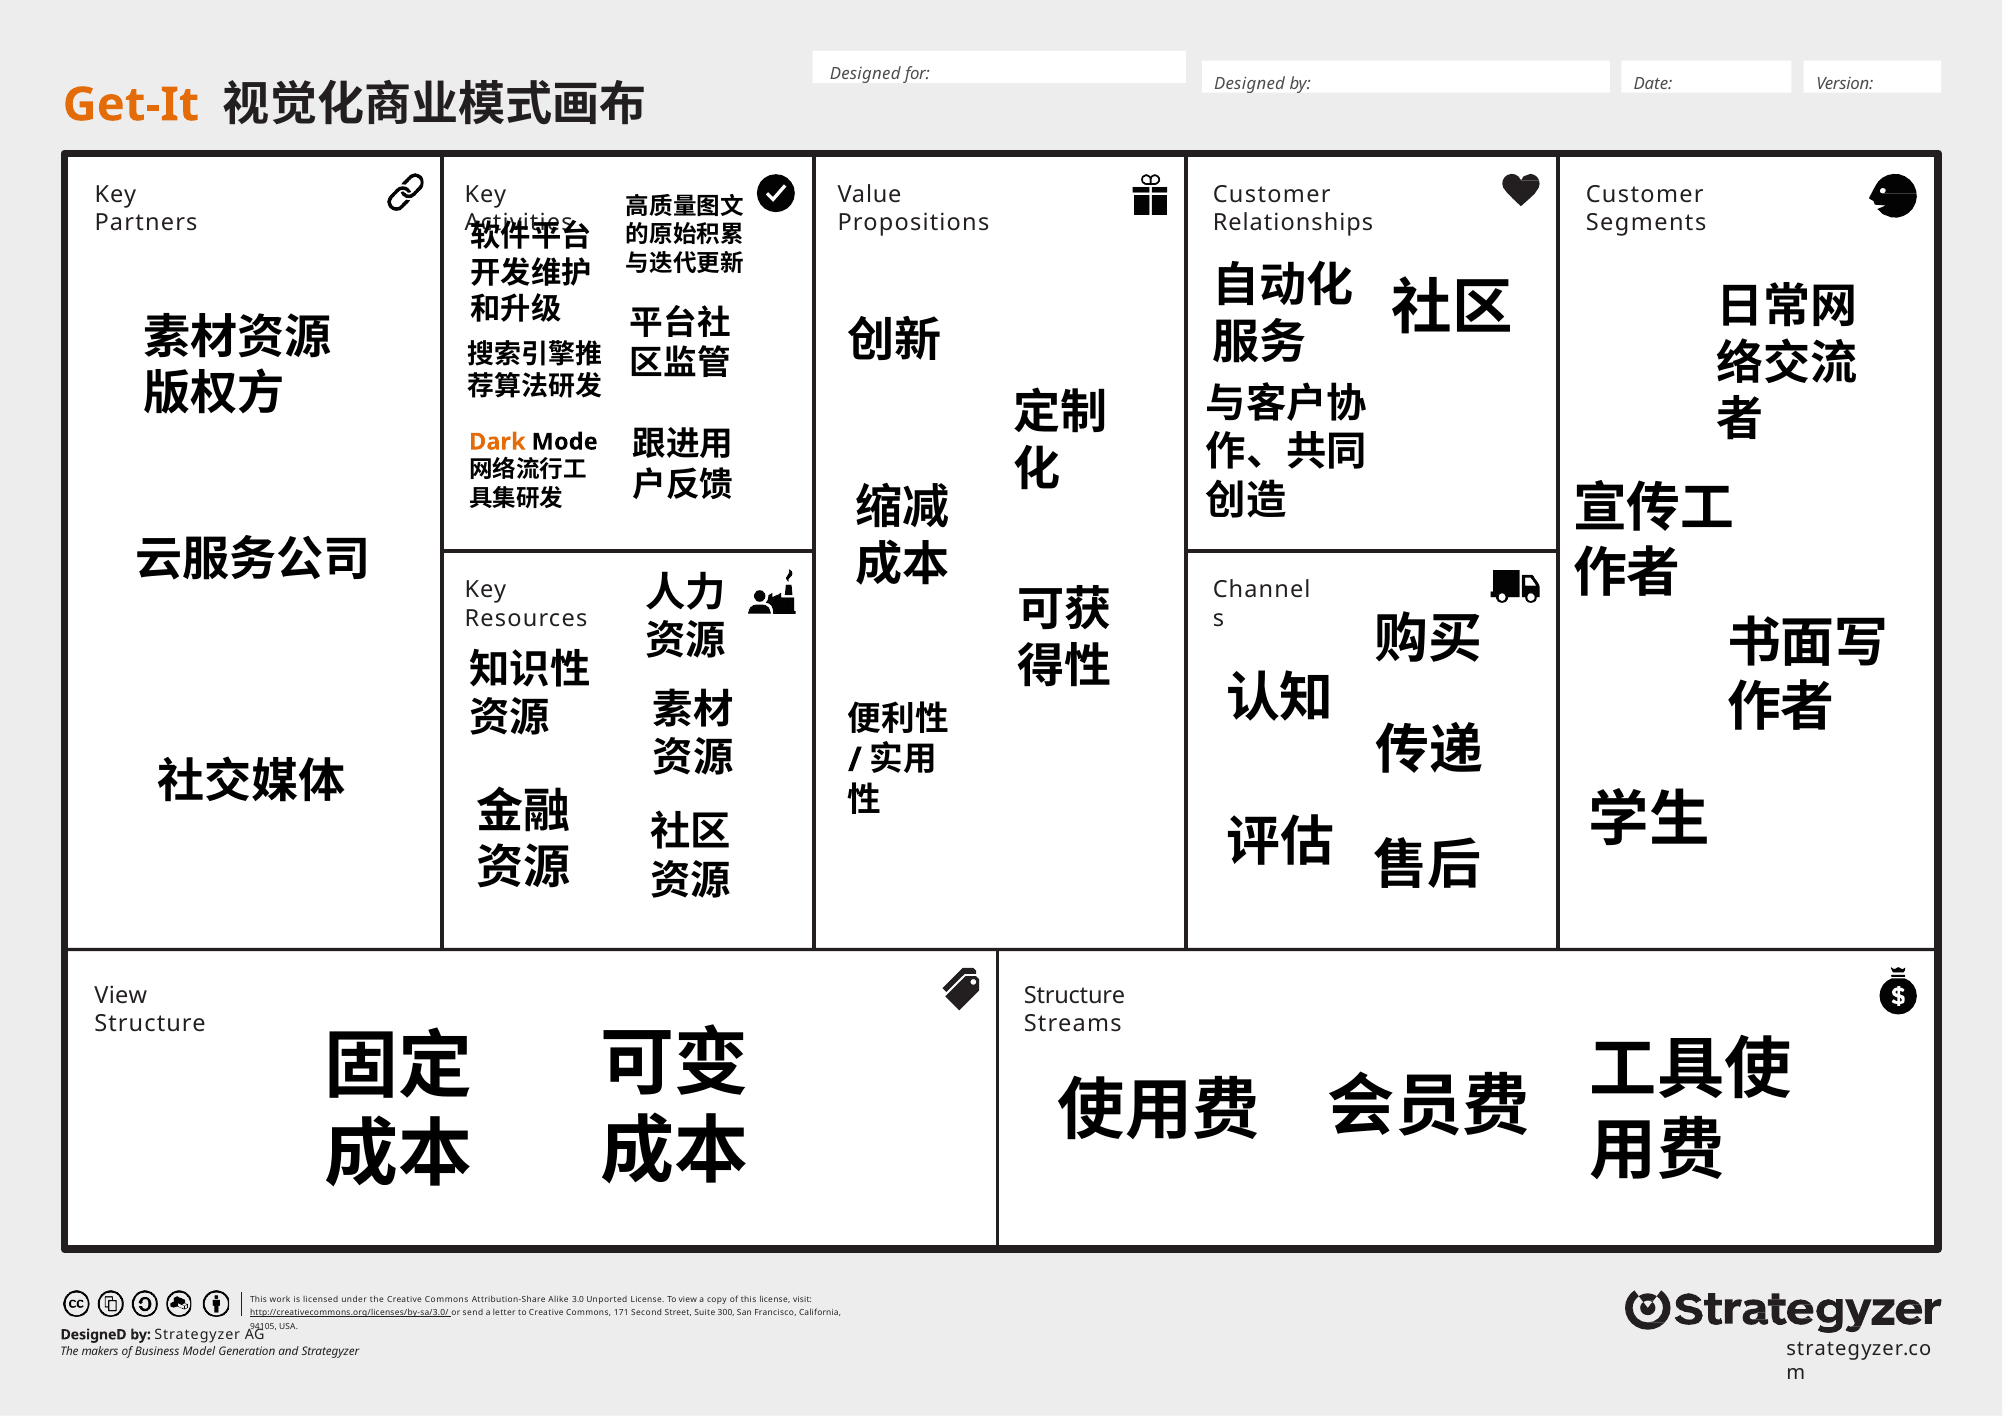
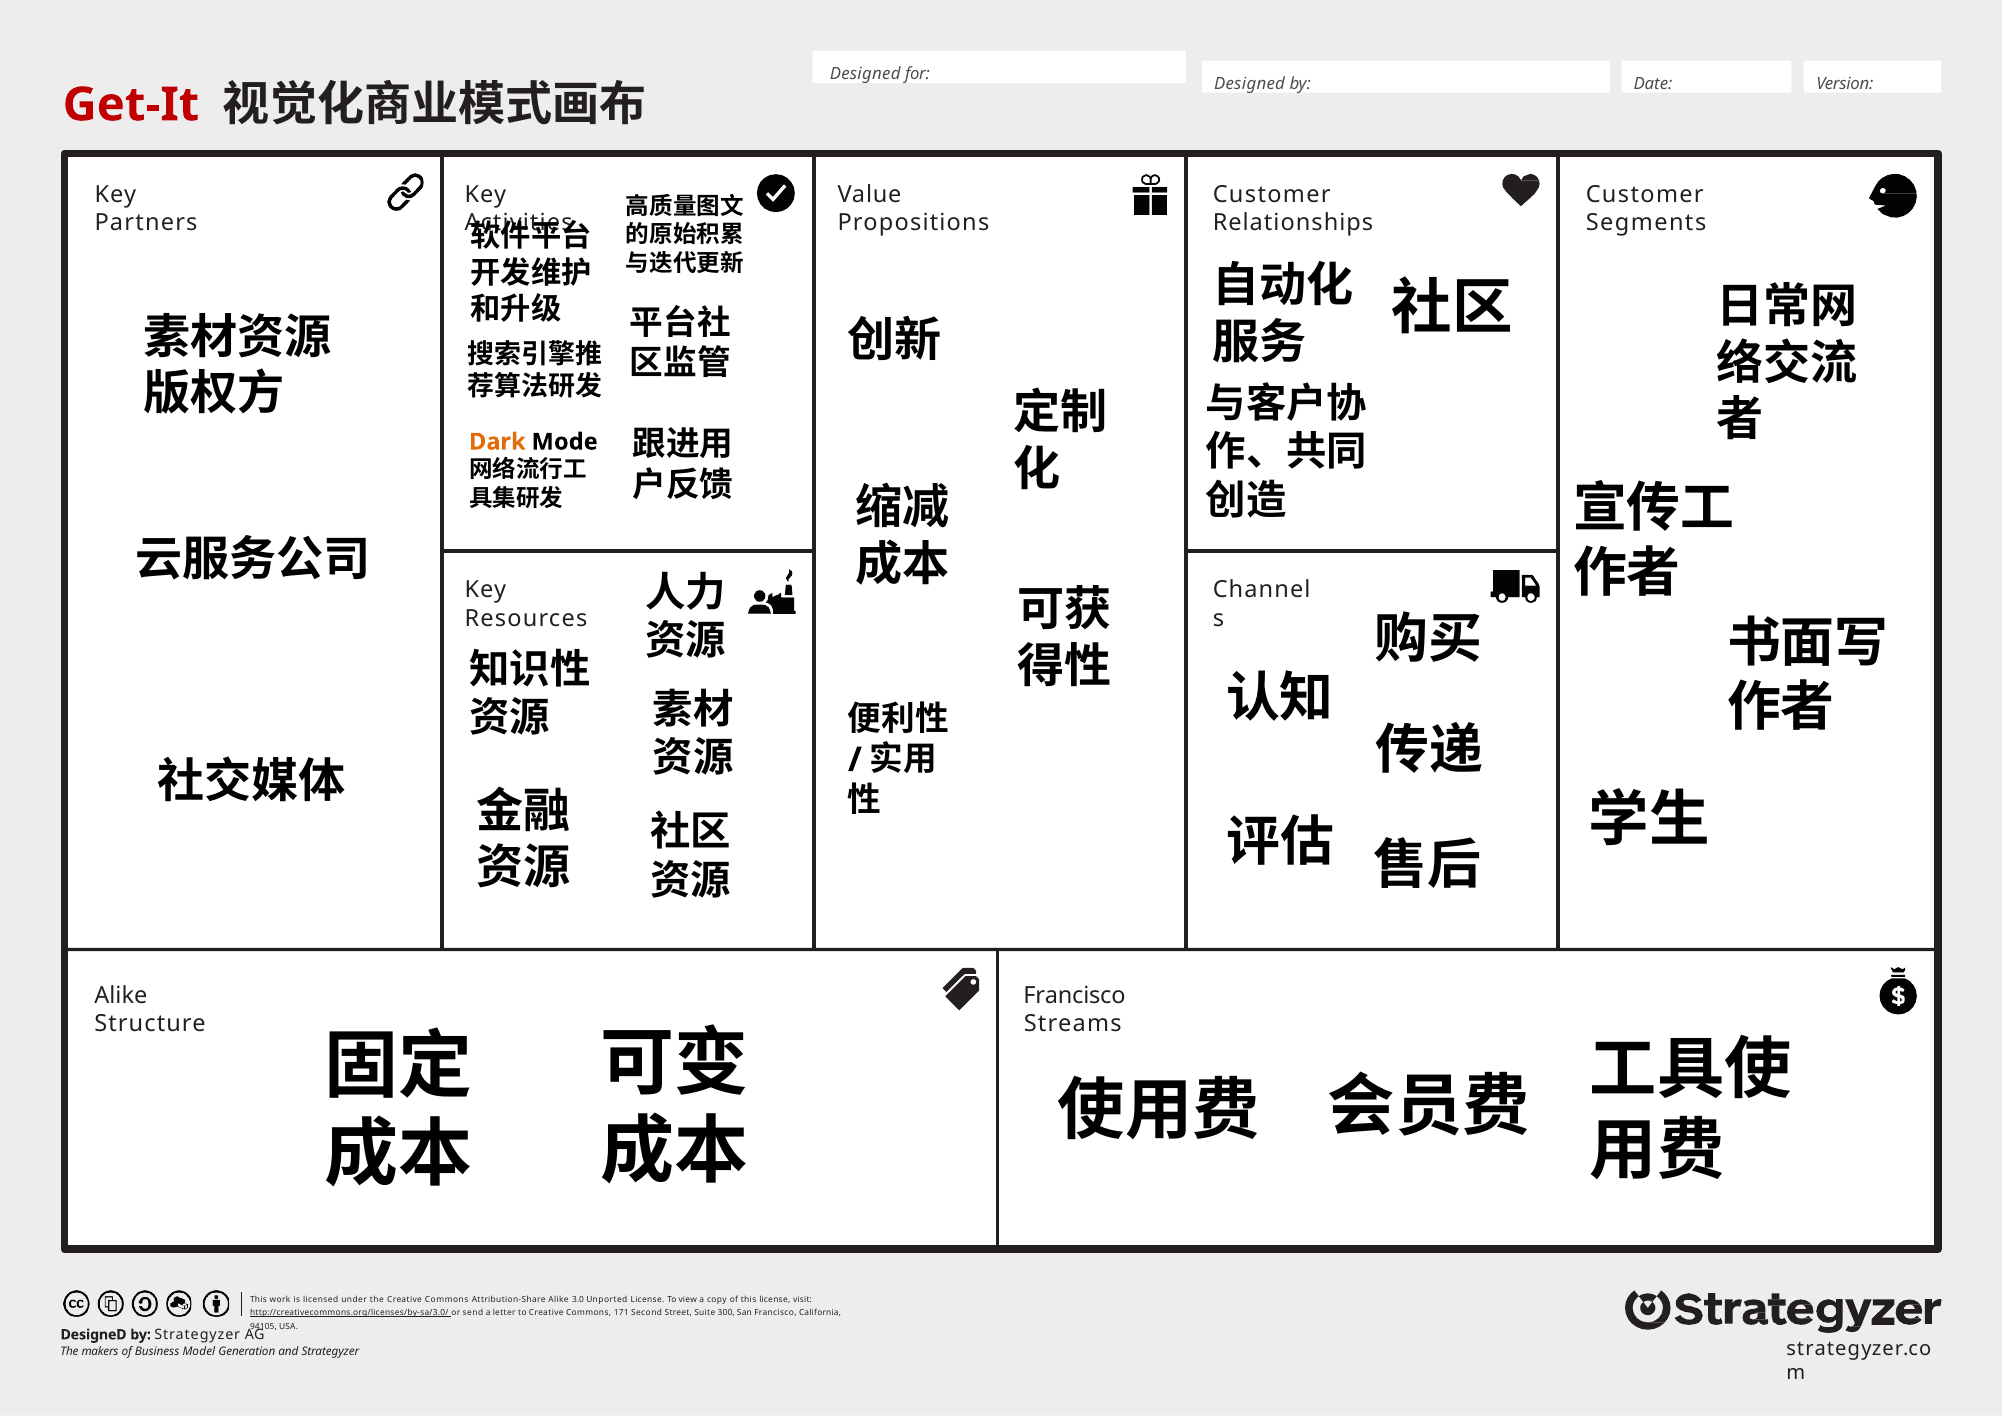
Get-It colour: orange -> red (131, 105)
View: View -> Alike (121, 995)
Structure: Structure -> Francisco (1074, 996)
